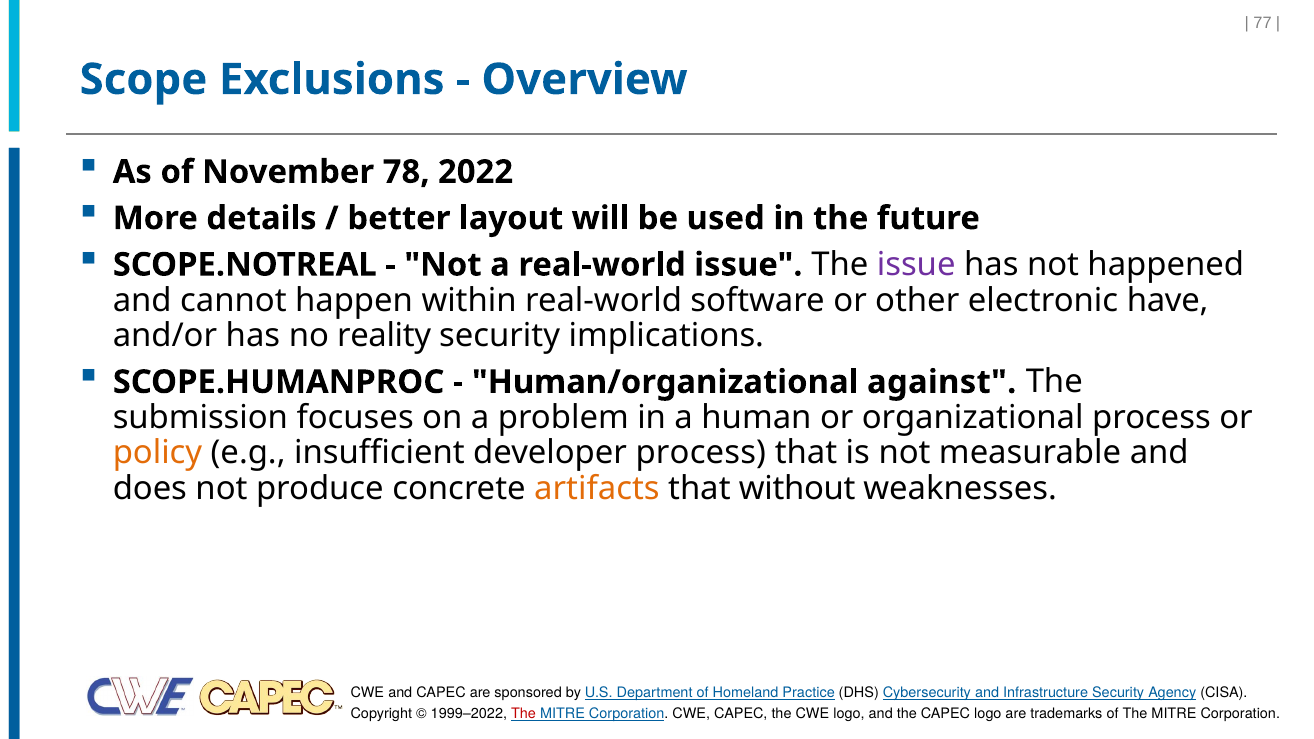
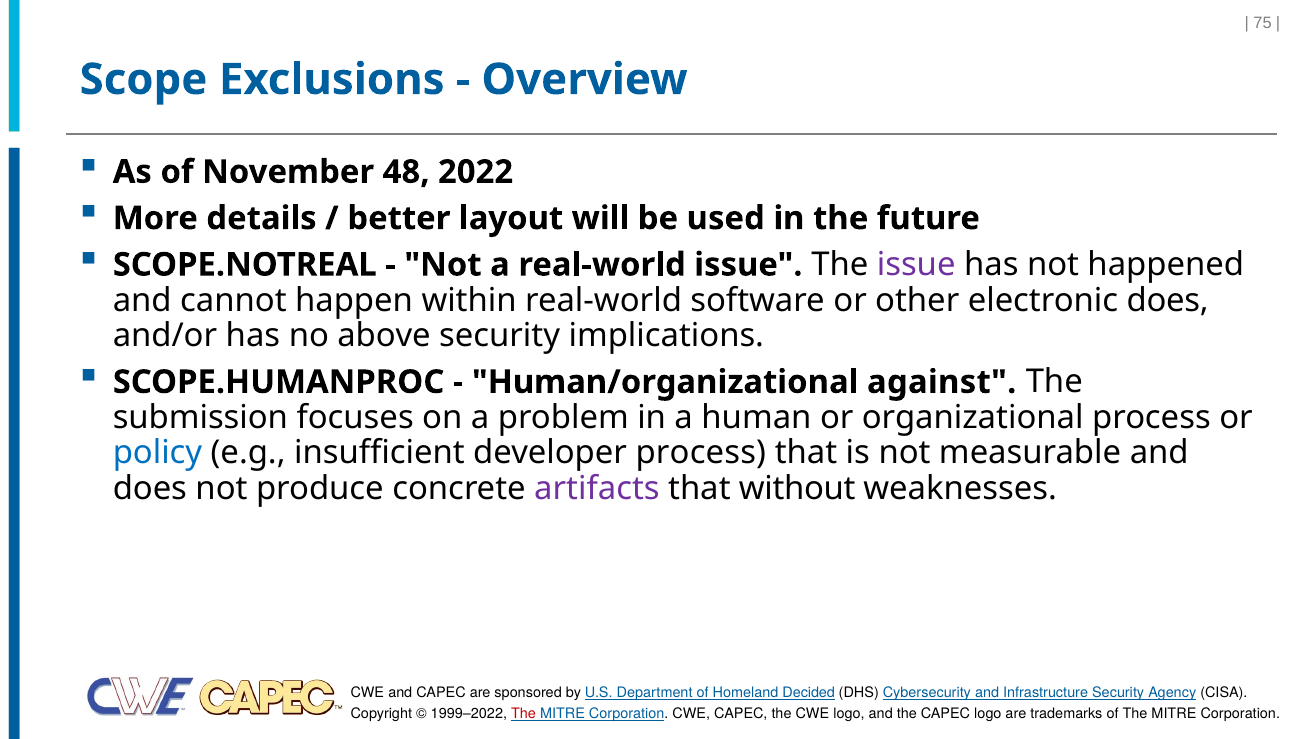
77: 77 -> 75 (1263, 23)
78: 78 -> 48 (406, 172)
electronic have: have -> does (1168, 300)
reality: reality -> above (384, 336)
policy colour: orange -> blue (157, 453)
artifacts colour: orange -> purple (597, 489)
Practice: Practice -> Decided (809, 693)
